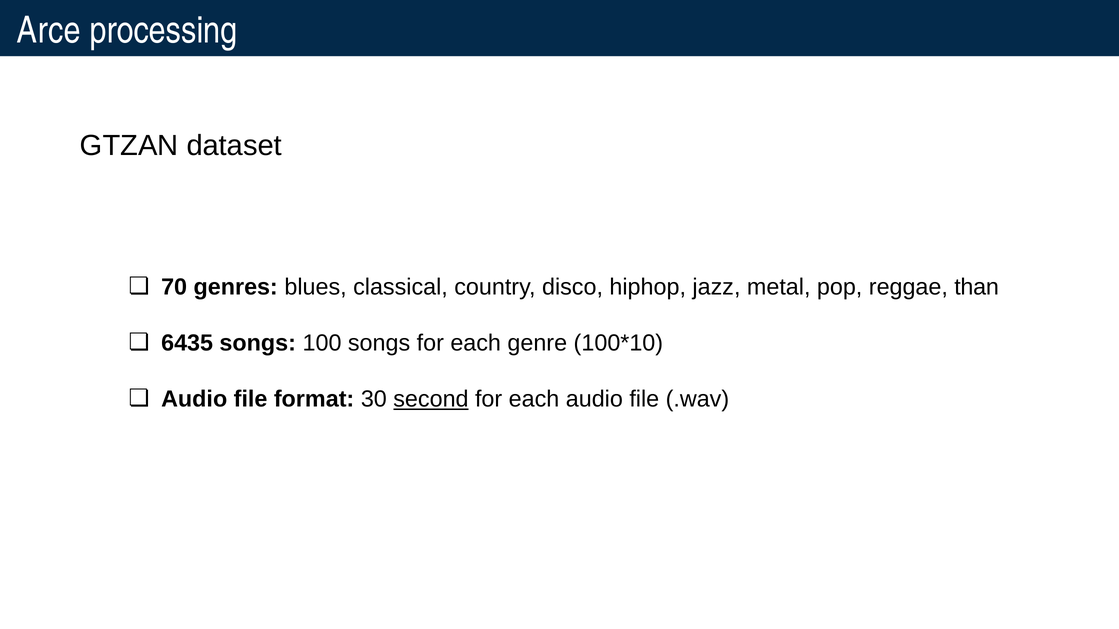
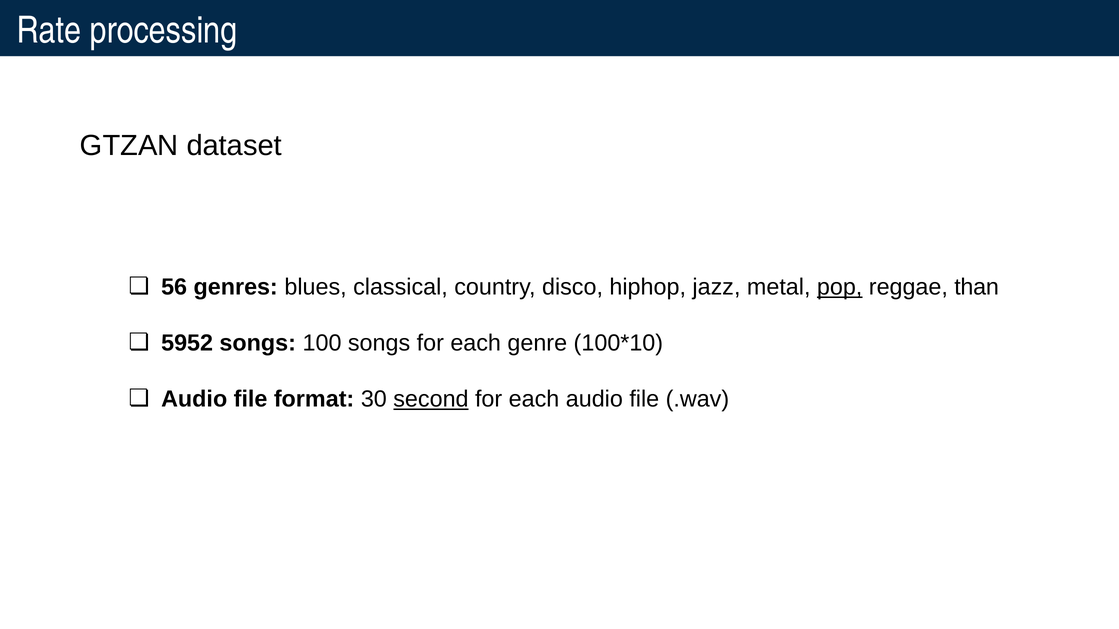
Arce: Arce -> Rate (49, 31)
70: 70 -> 56 (174, 287)
pop underline: none -> present (840, 287)
6435: 6435 -> 5952 (187, 343)
